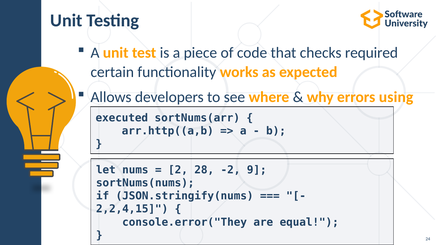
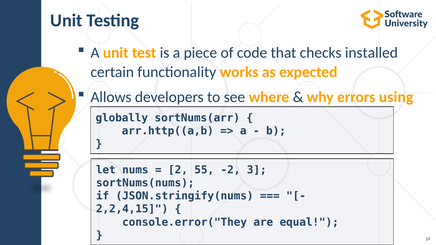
required: required -> installed (371, 53)
executed: executed -> globally (122, 118)
28: 28 -> 55 (204, 170)
9: 9 -> 3 (257, 170)
